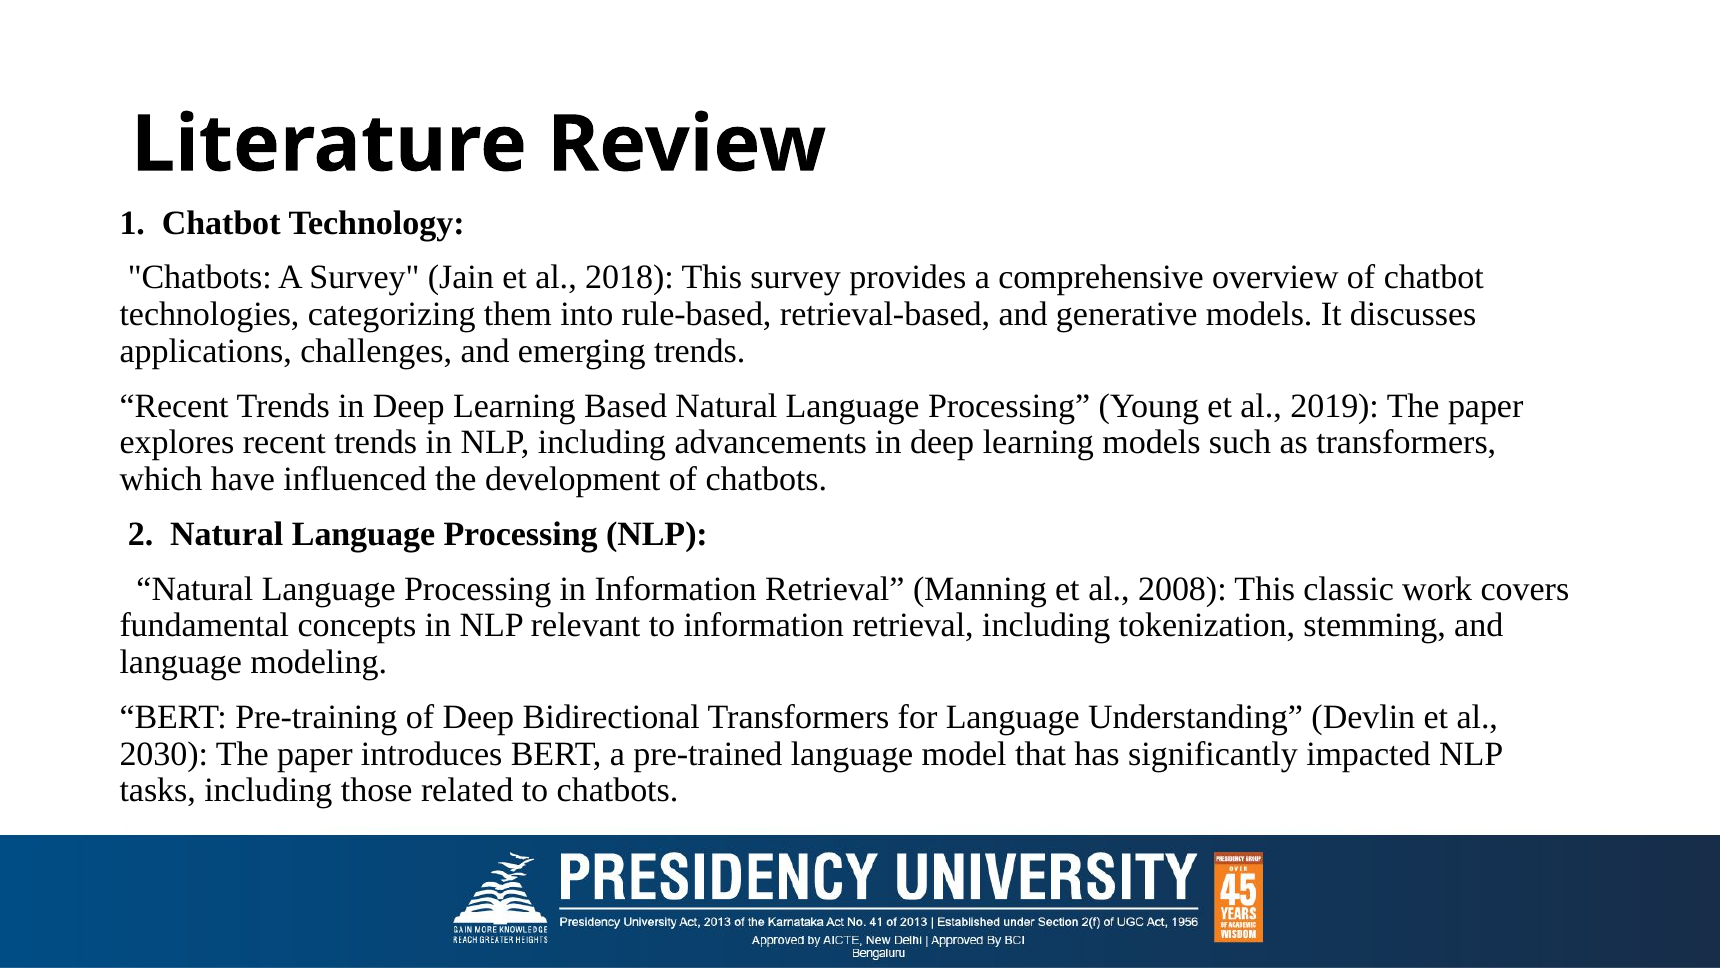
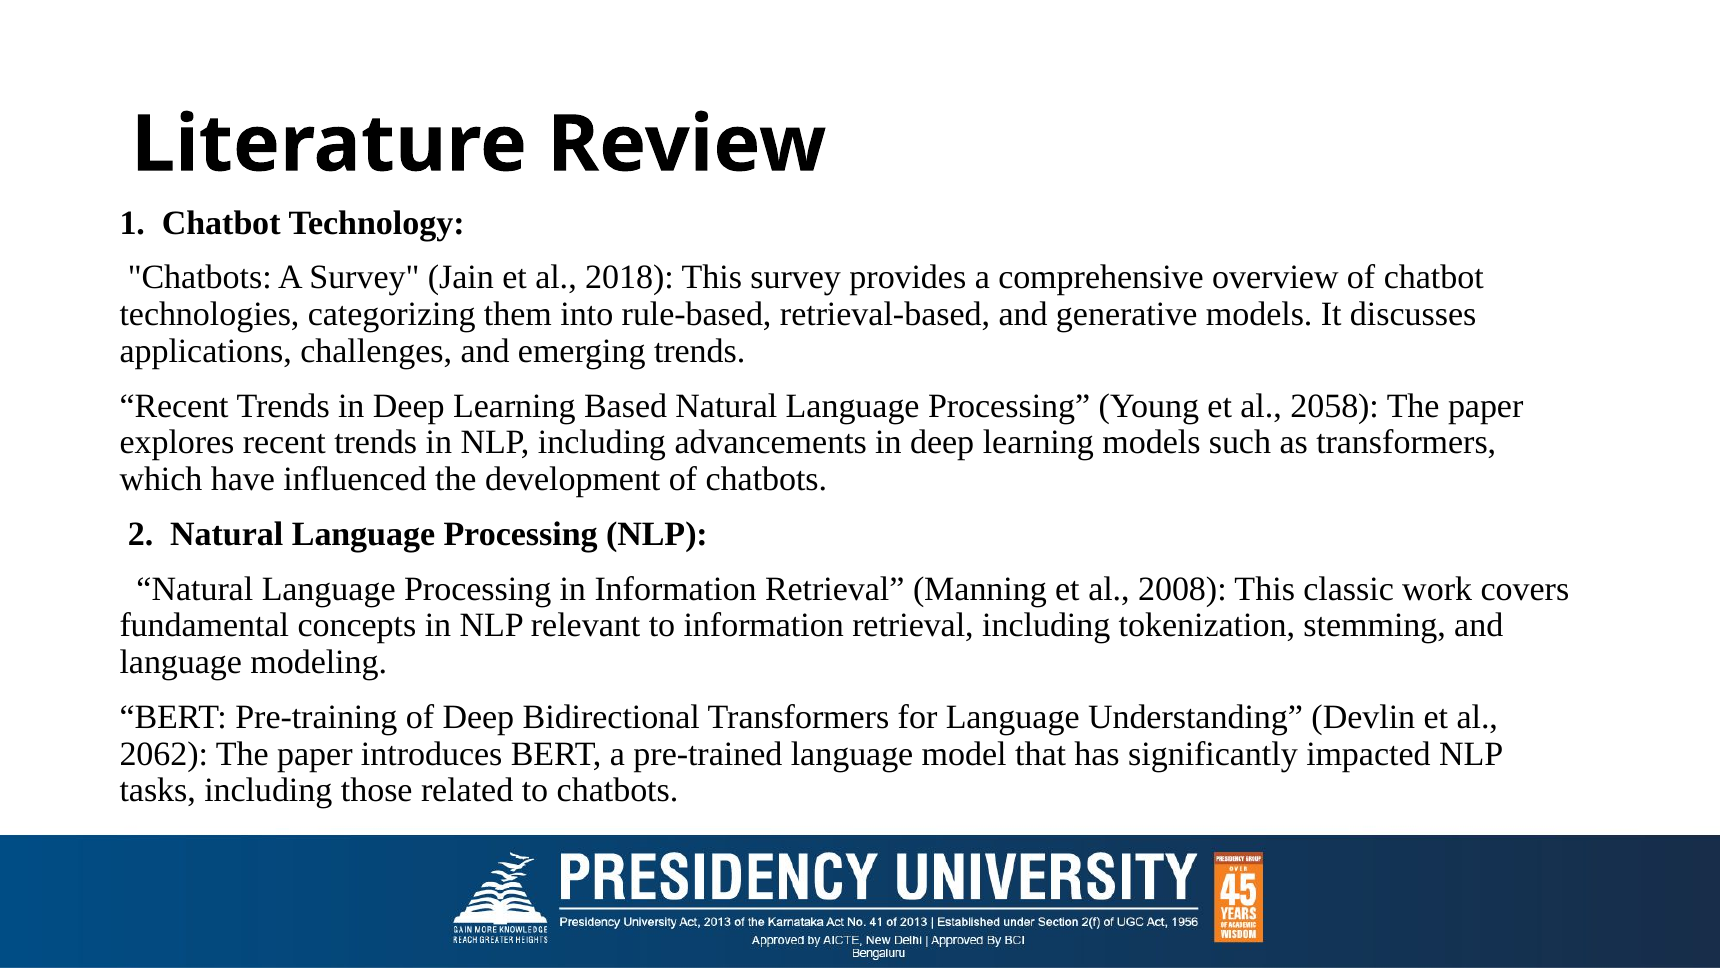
2019: 2019 -> 2058 (1335, 406)
2030: 2030 -> 2062 (164, 754)
